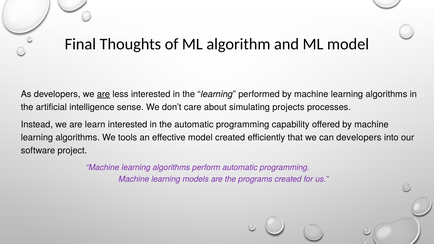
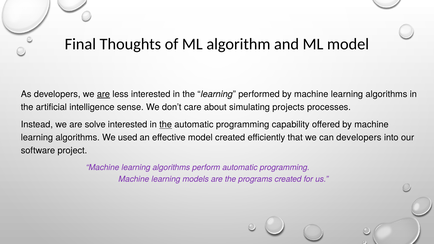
learn: learn -> solve (95, 125)
the underline: none -> present (166, 125)
tools: tools -> used (128, 138)
